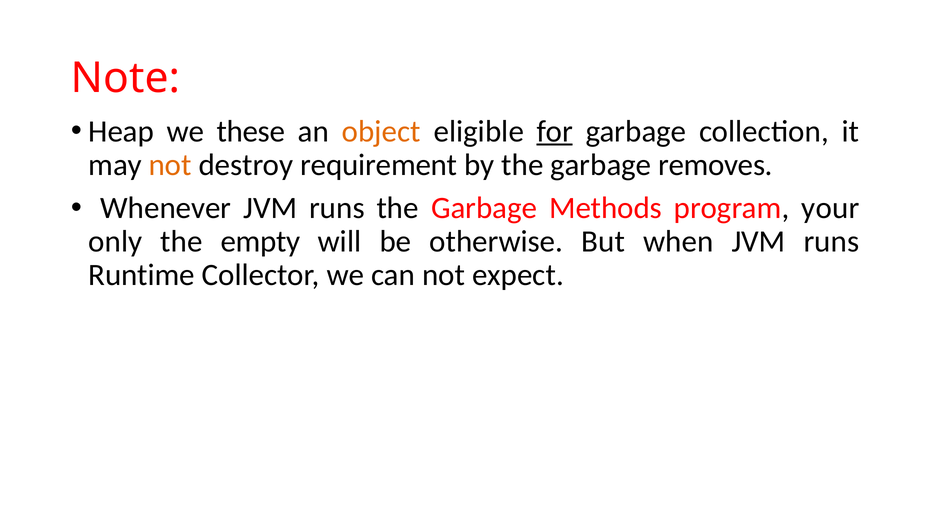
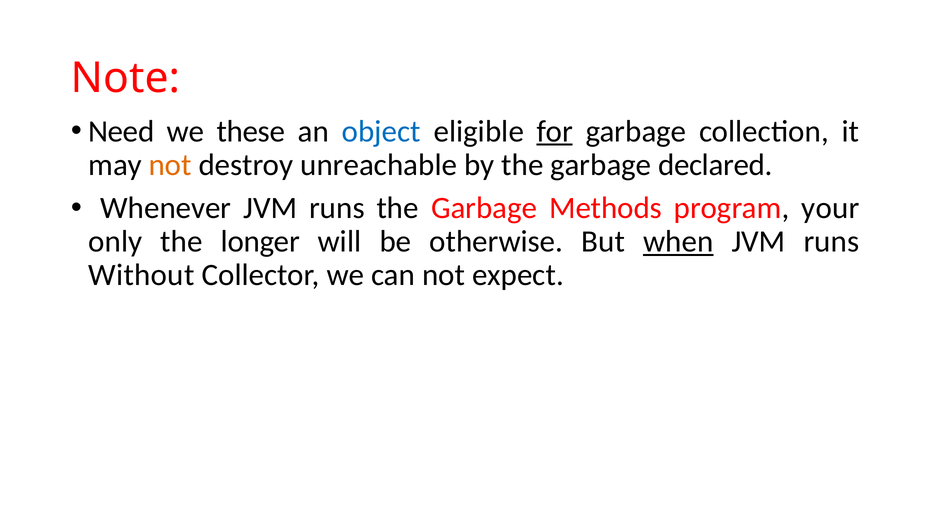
Heap: Heap -> Need (121, 131)
object colour: orange -> blue (381, 131)
requirement: requirement -> unreachable (379, 165)
removes: removes -> declared (715, 165)
empty: empty -> longer (260, 242)
when underline: none -> present (678, 242)
Runtime: Runtime -> Without (141, 275)
